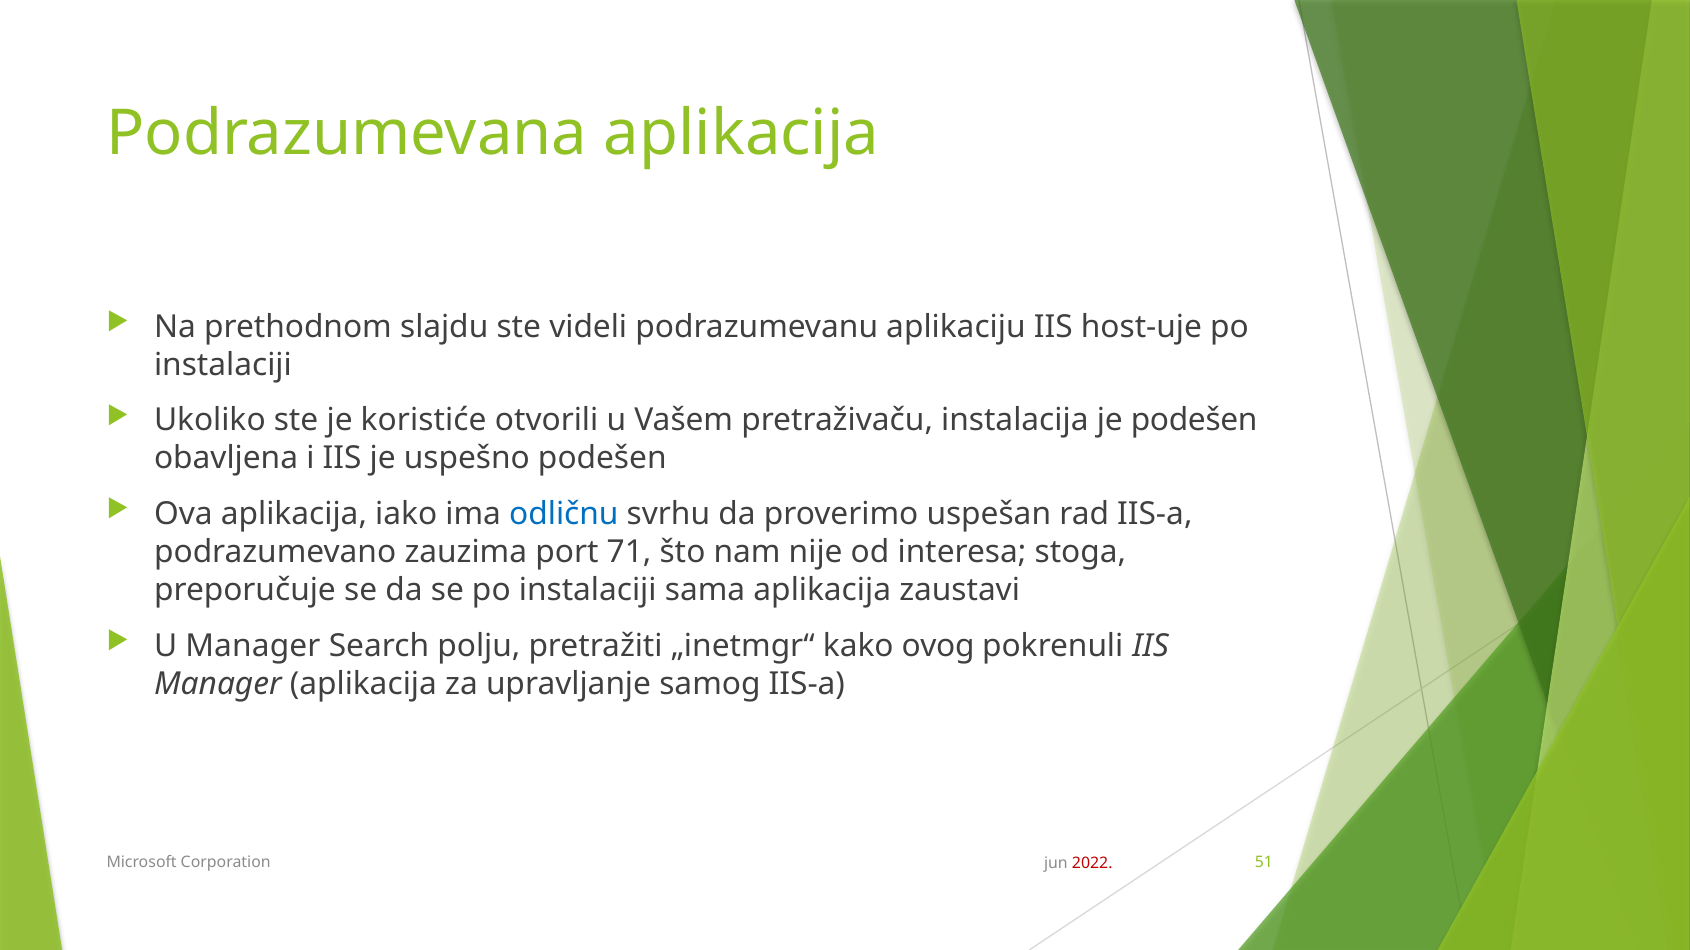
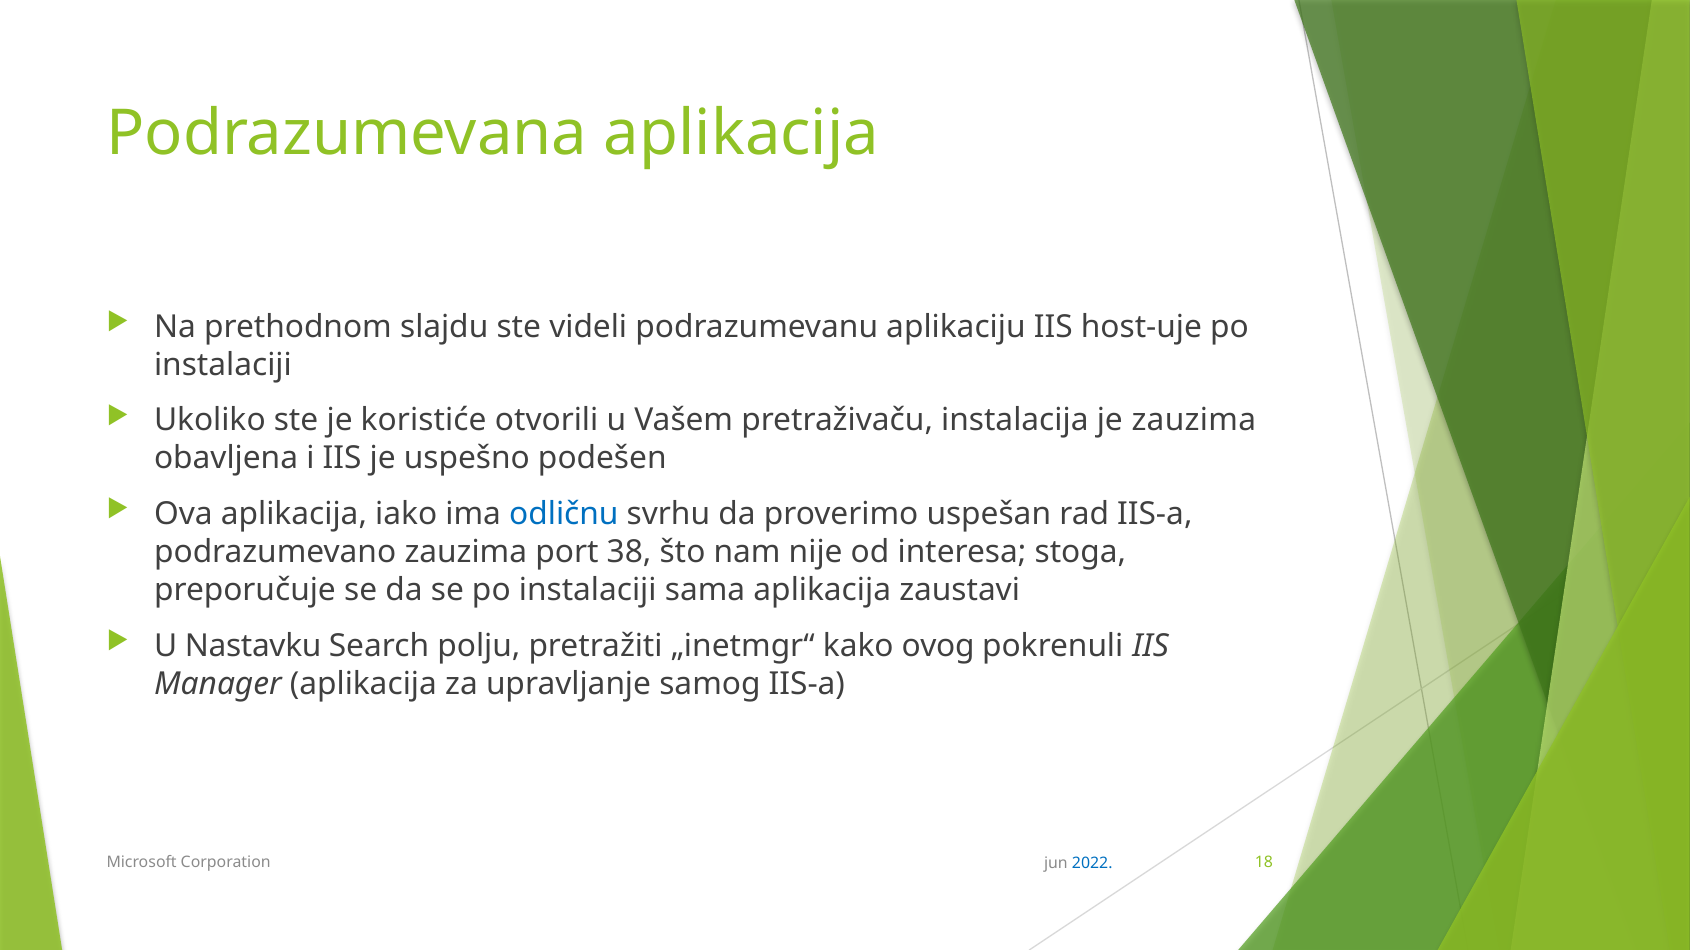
je podešen: podešen -> zauzima (1194, 421)
71: 71 -> 38 (629, 552)
U Manager: Manager -> Nastavku (253, 646)
51: 51 -> 18 (1264, 863)
2022 colour: red -> blue (1092, 864)
